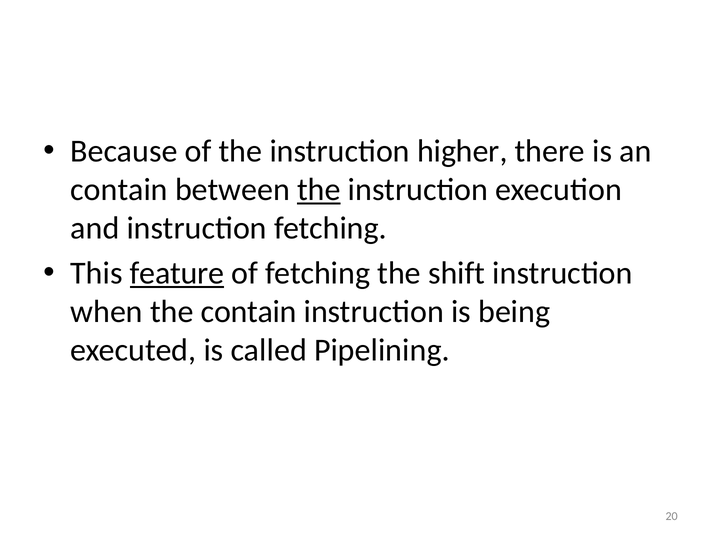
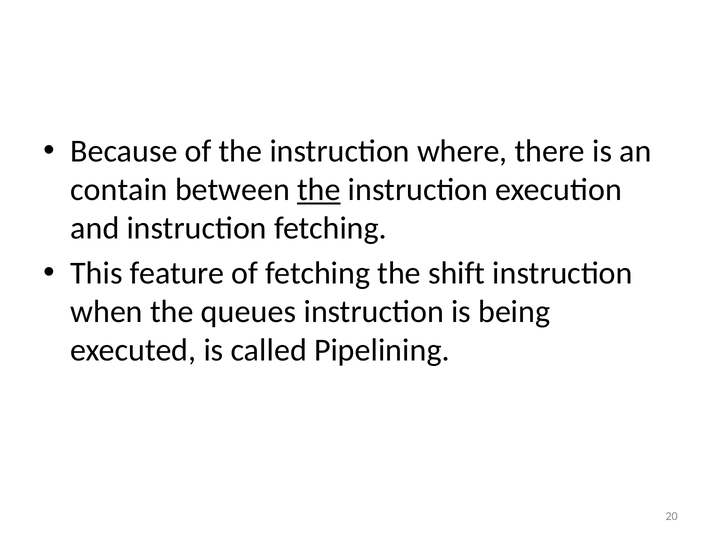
higher: higher -> where (462, 151)
feature underline: present -> none (177, 273)
the contain: contain -> queues (249, 312)
